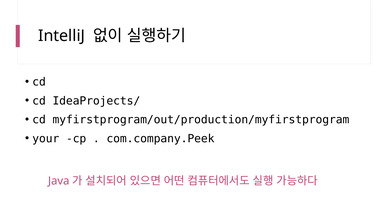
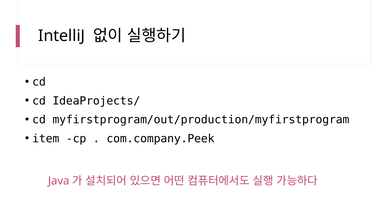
your: your -> item (46, 138)
